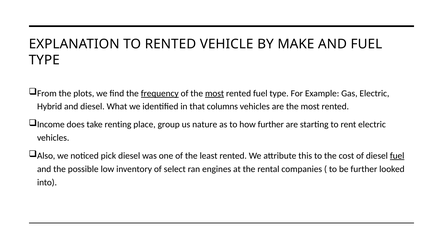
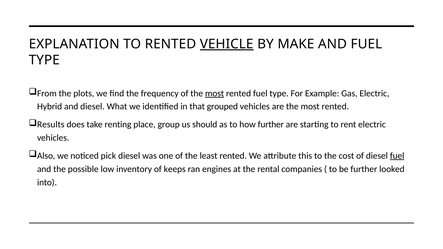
VEHICLE underline: none -> present (227, 44)
frequency underline: present -> none (160, 93)
columns: columns -> grouped (222, 107)
Income: Income -> Results (51, 125)
nature: nature -> should (205, 125)
select: select -> keeps (175, 169)
